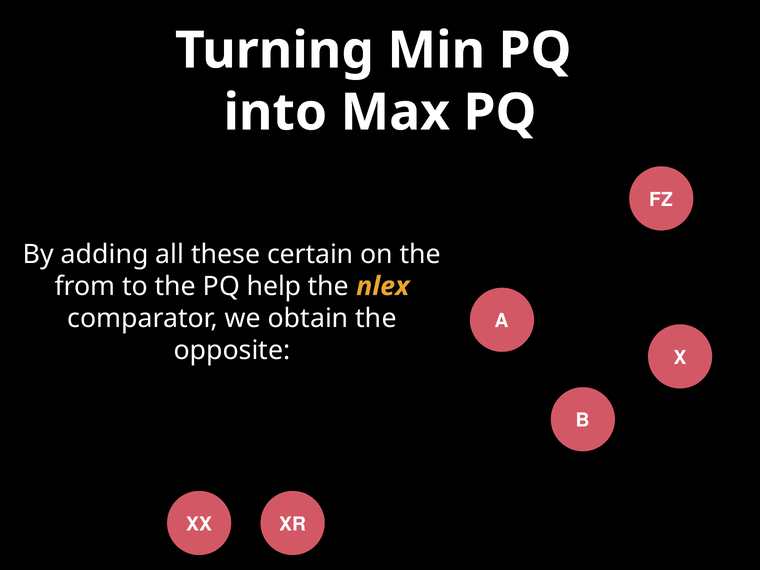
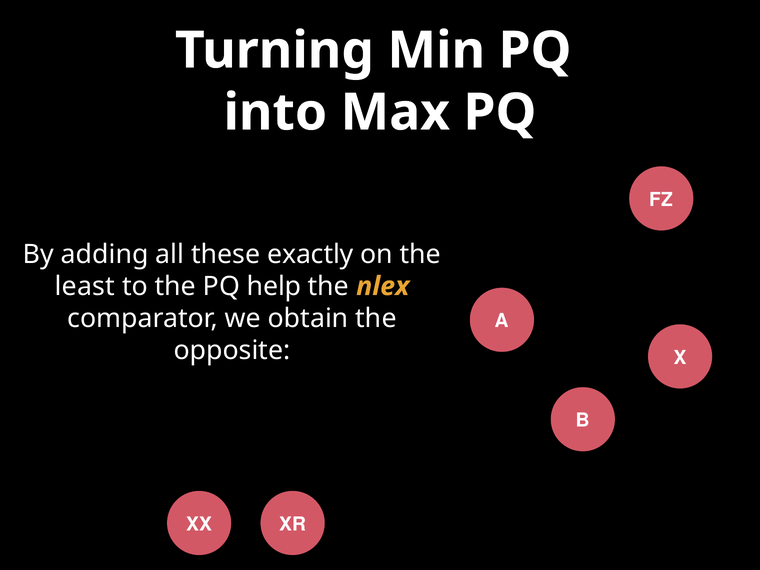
certain: certain -> exactly (310, 254)
from: from -> least (85, 286)
